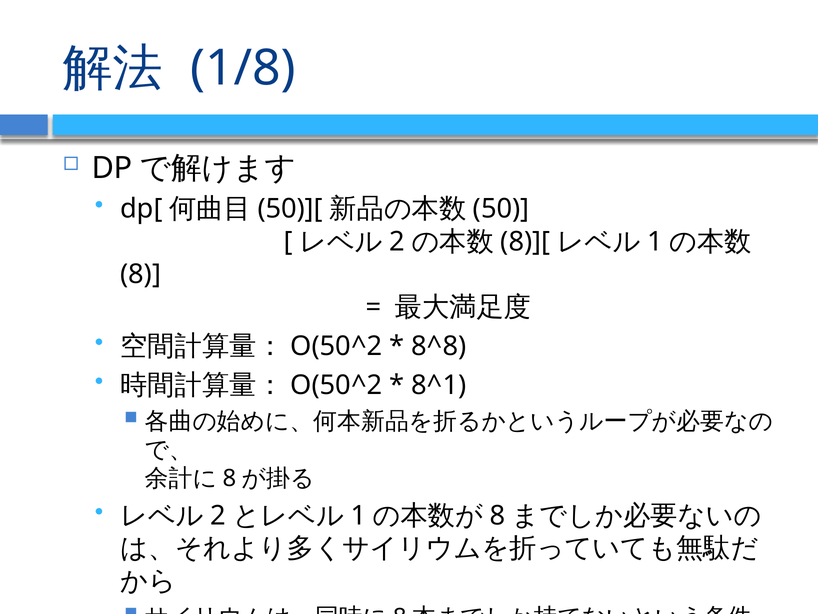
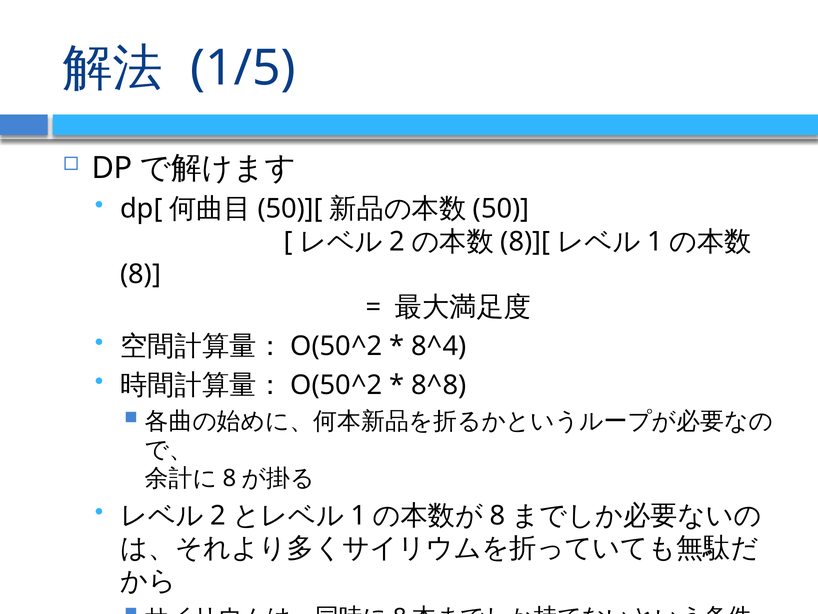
1/8: 1/8 -> 1/5 (243, 68)
8^8: 8^8 -> 8^4 (439, 346)
8^1: 8^1 -> 8^8 (439, 385)
